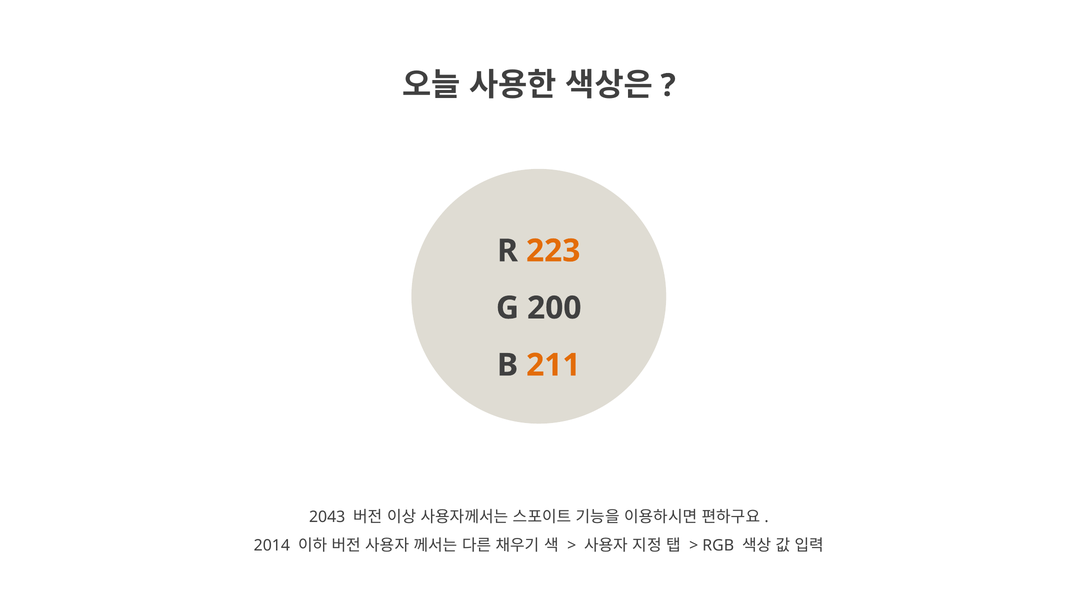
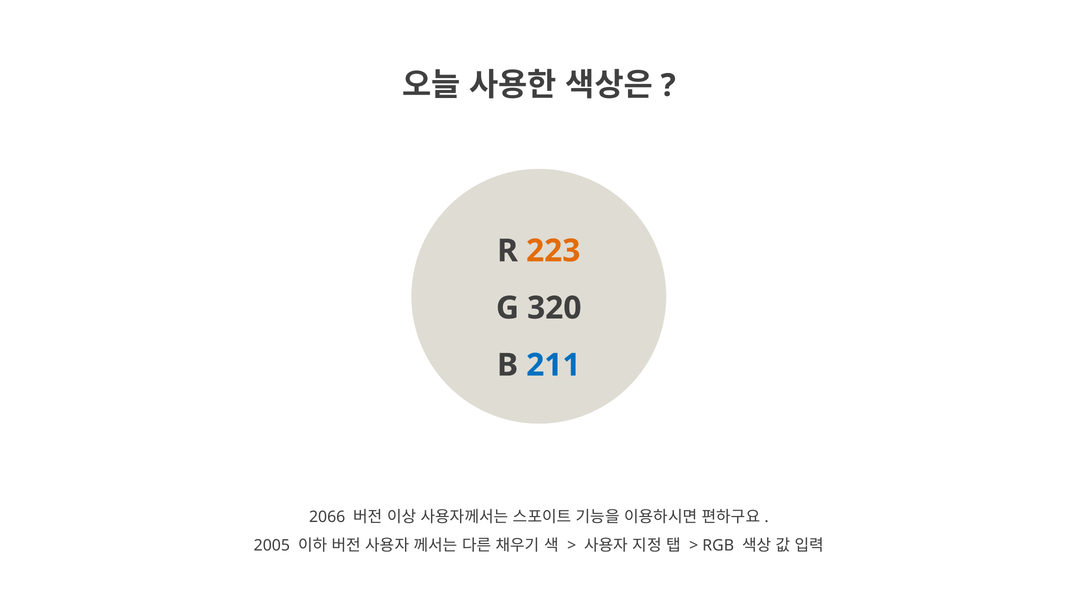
200: 200 -> 320 (554, 308)
211 colour: orange -> blue (553, 365)
2043: 2043 -> 2066 (327, 517)
2014: 2014 -> 2005 (272, 546)
